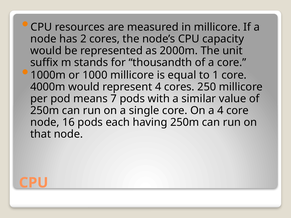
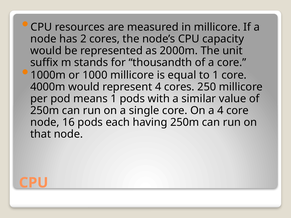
means 7: 7 -> 1 (114, 99)
